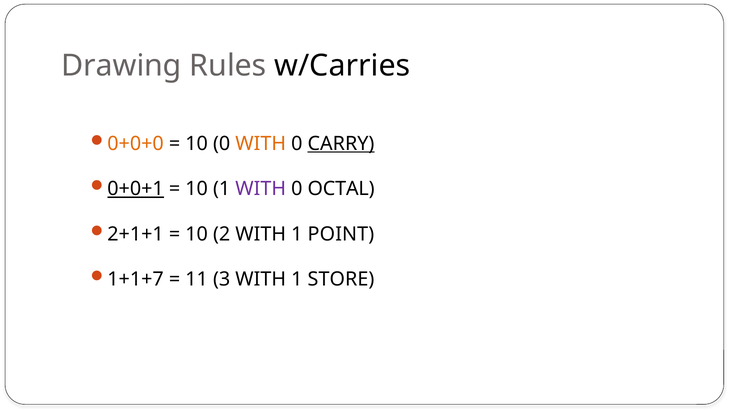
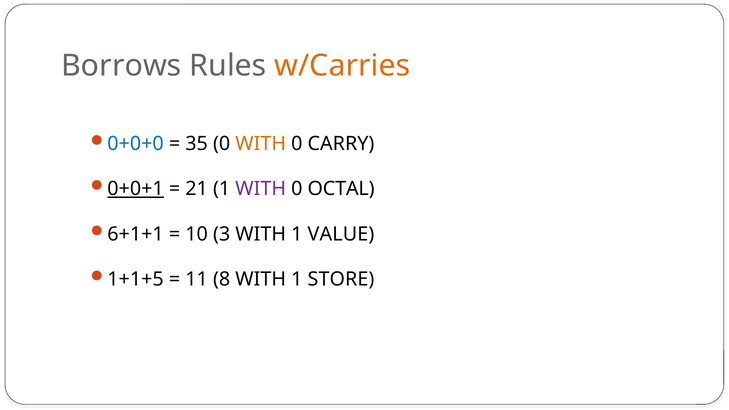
Drawing: Drawing -> Borrows (121, 66)
w/Carries colour: black -> orange (342, 66)
0+0+0 colour: orange -> blue (136, 144)
10: 10 -> 35 (197, 144)
CARRY underline: present -> none (341, 144)
10: 10 -> 21 (197, 189)
2+1+1: 2+1+1 -> 6+1+1 (136, 234)
2: 2 -> 3 (222, 234)
POINT: POINT -> VALUE (341, 234)
1+1+7: 1+1+7 -> 1+1+5 (136, 279)
3: 3 -> 8 (222, 279)
